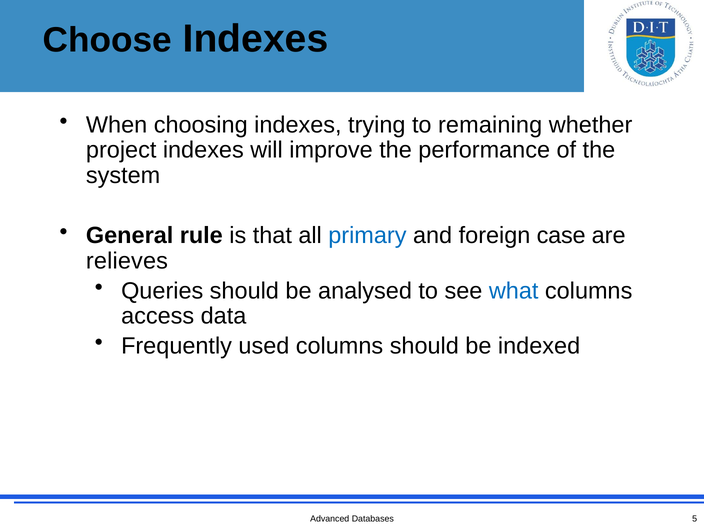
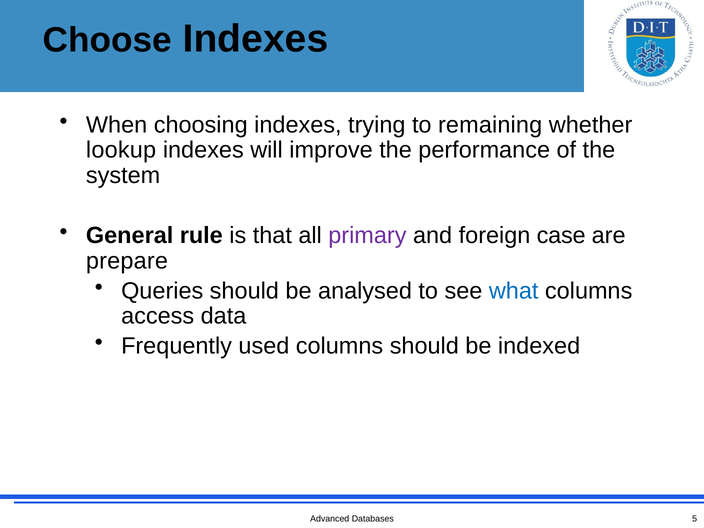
project: project -> lookup (121, 150)
primary colour: blue -> purple (367, 235)
relieves: relieves -> prepare (127, 261)
